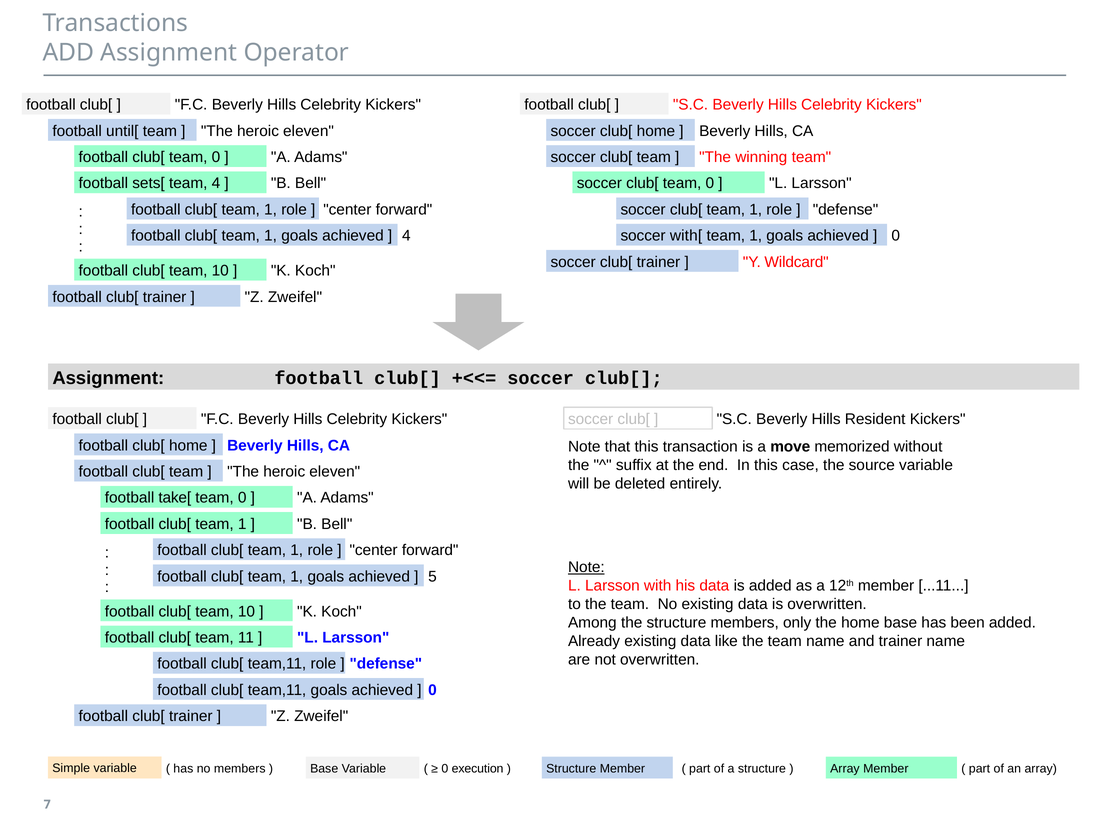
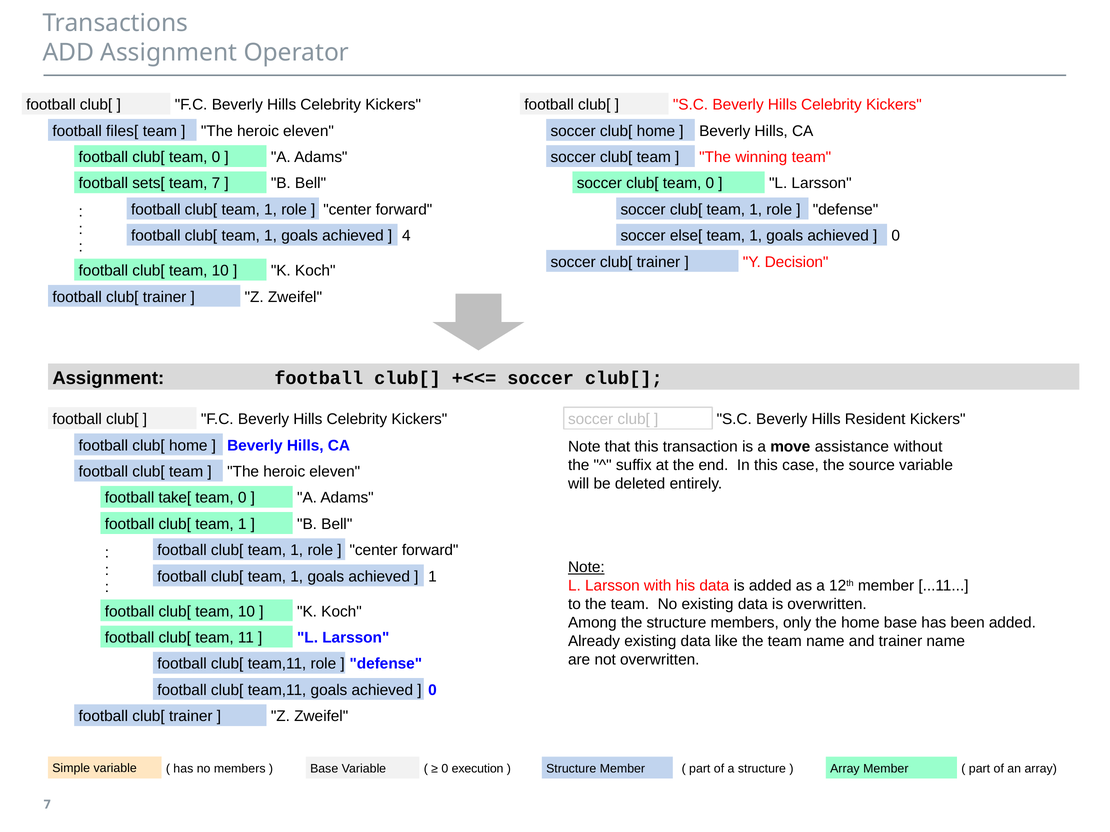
until[: until[ -> files[ (122, 131)
team 4: 4 -> 7 (216, 183)
with[: with[ -> else[ (686, 236)
Wildcard: Wildcard -> Decision (797, 262)
memorized: memorized -> assistance (852, 447)
5: 5 -> 1 (433, 577)
